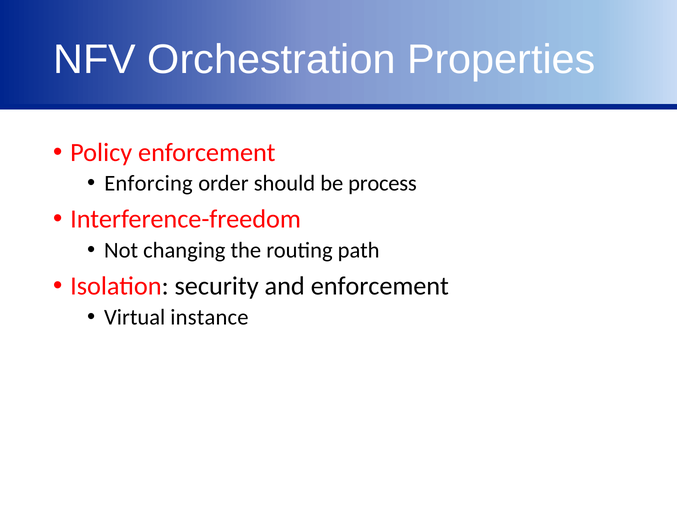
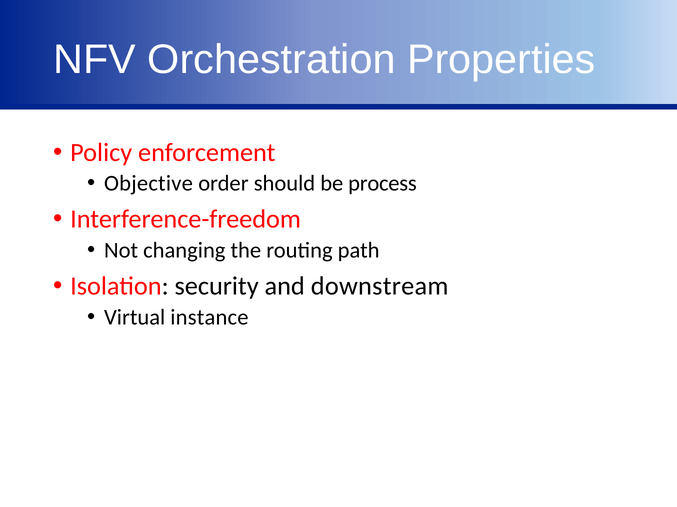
Enforcing: Enforcing -> Objective (148, 184)
and enforcement: enforcement -> downstream (380, 286)
